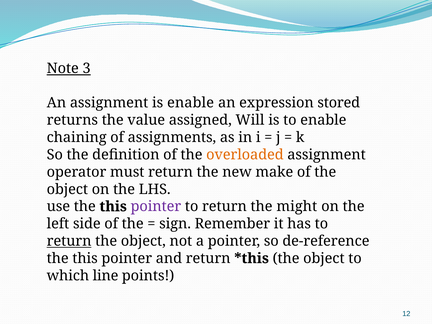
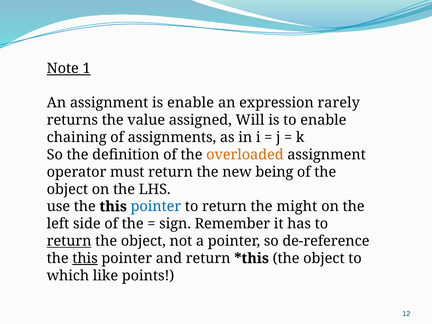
3: 3 -> 1 (87, 68)
stored: stored -> rarely (339, 103)
make: make -> being (274, 172)
pointer colour: purple -> blue (156, 207)
this underline: none -> present (85, 258)
line: line -> like (105, 276)
